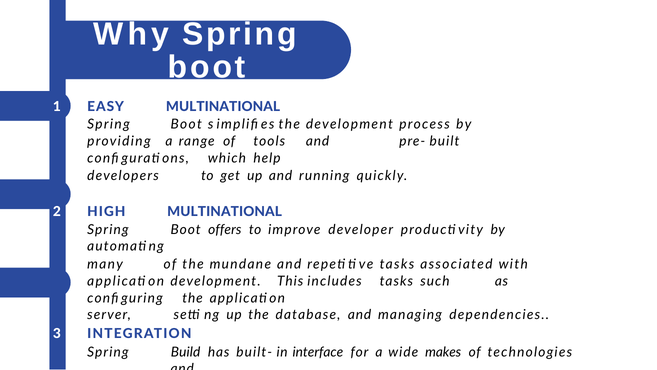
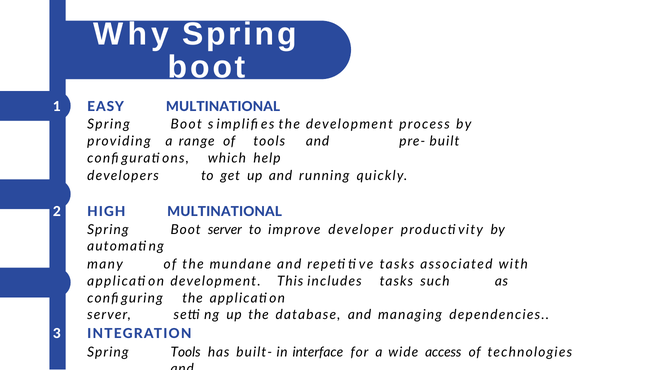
Boot offers: offers -> server (225, 230)
Spring Build: Build -> Tools (186, 352)
wide makes: makes -> access (443, 352)
